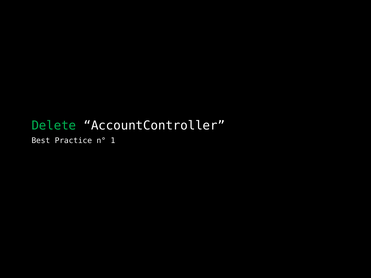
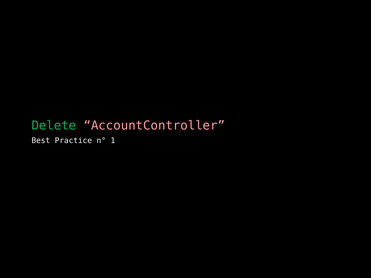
AccountController colour: white -> pink (154, 126)
